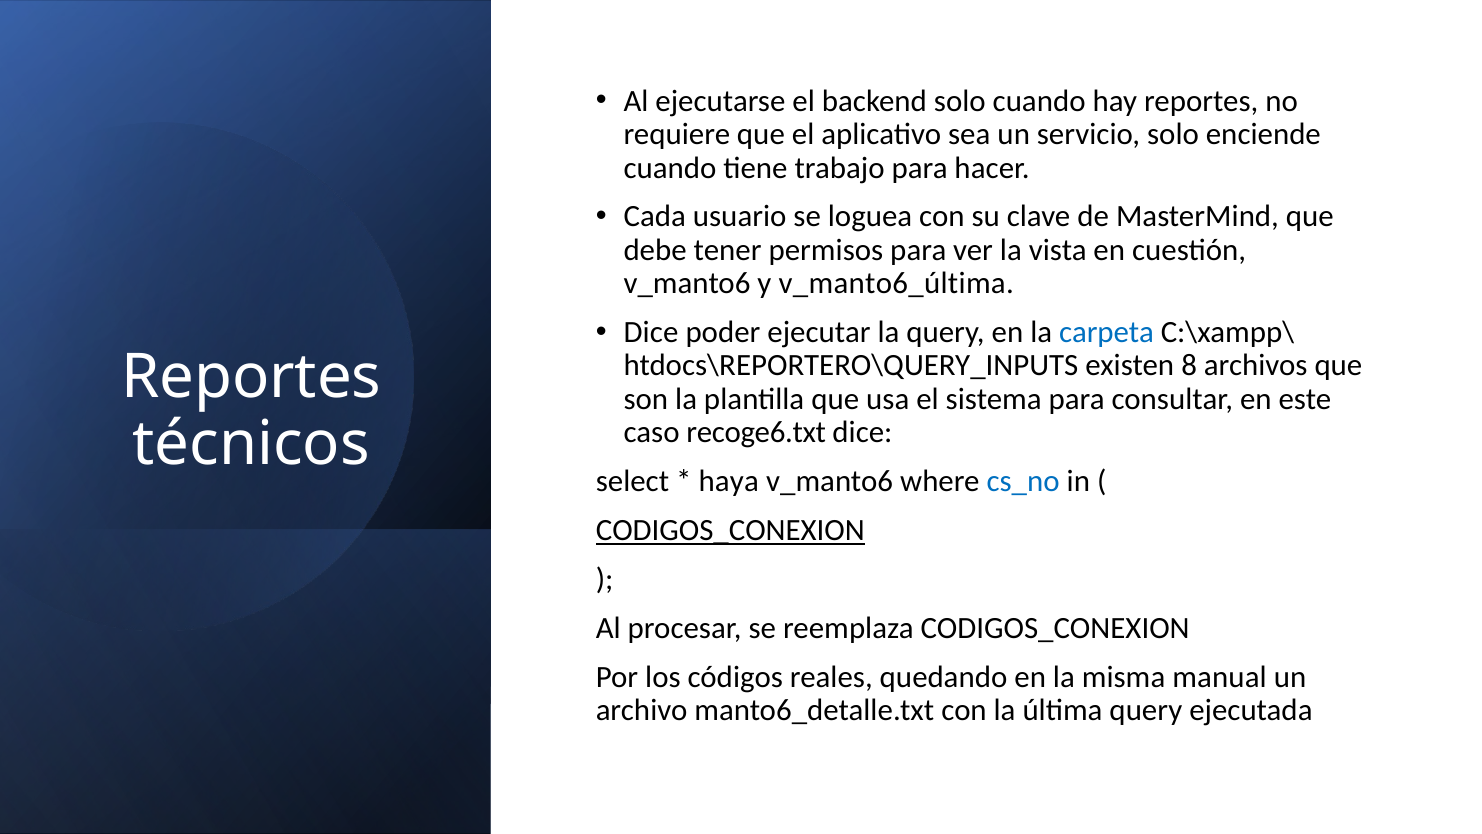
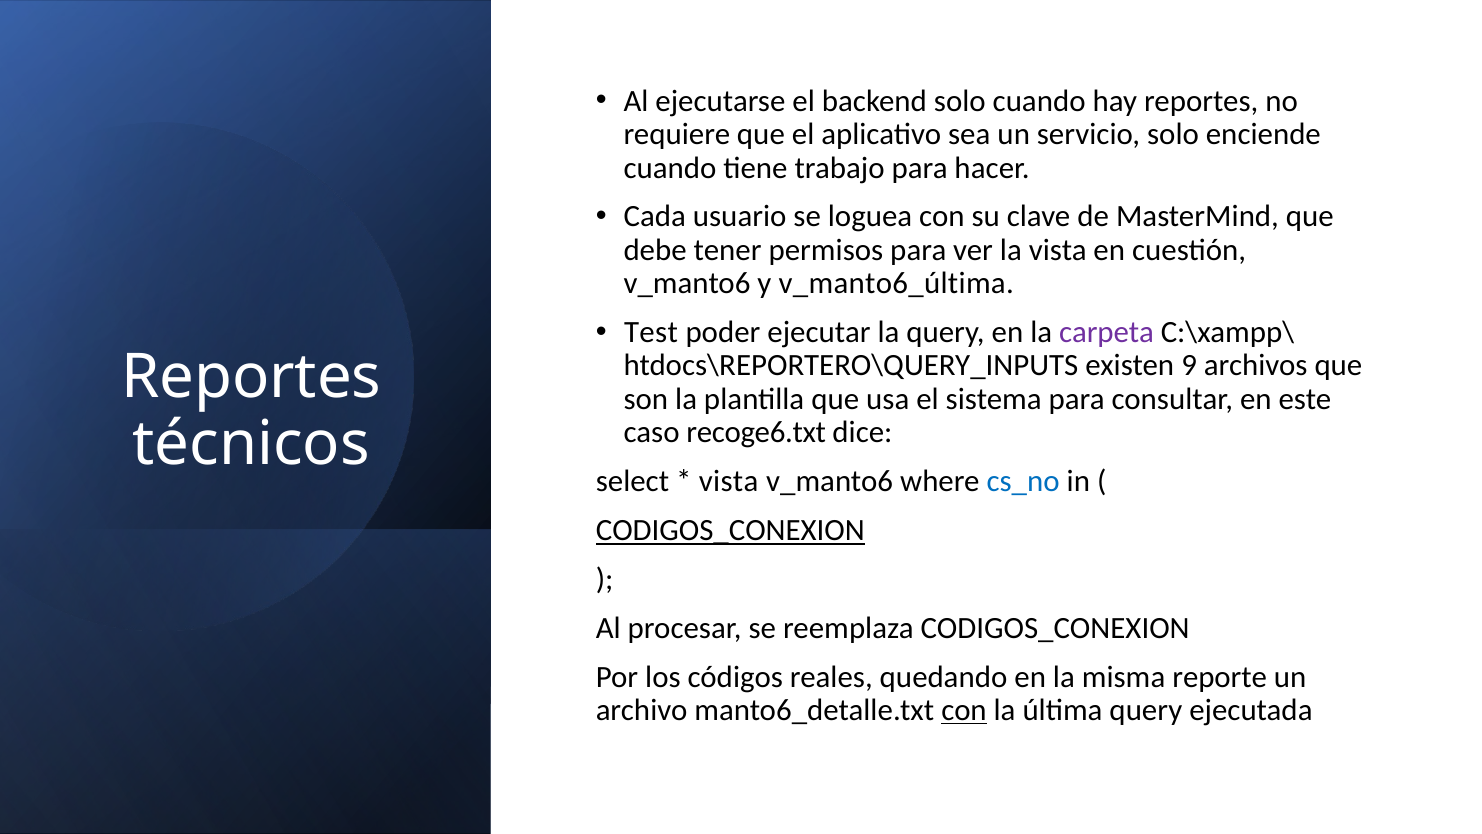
Dice: Dice -> Test (651, 332)
carpeta colour: blue -> purple (1106, 332)
8: 8 -> 9 (1189, 366)
haya: haya -> vista (729, 481)
manual: manual -> reporte (1220, 677)
con underline: none -> present (964, 710)
